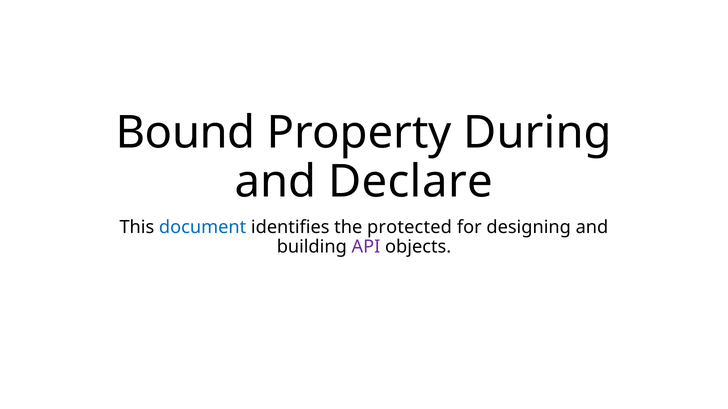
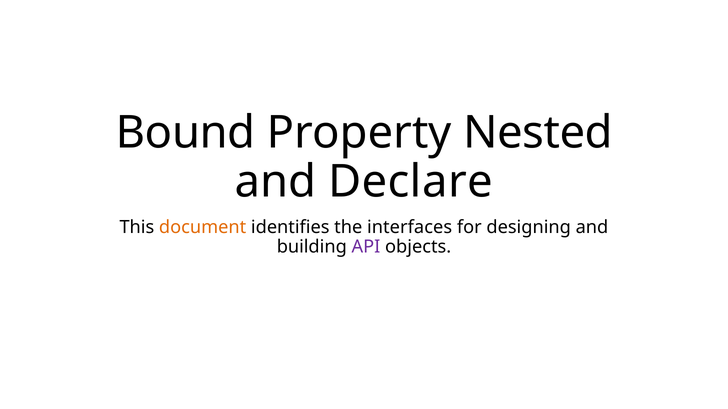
During: During -> Nested (538, 133)
document colour: blue -> orange (203, 228)
protected: protected -> interfaces (410, 228)
